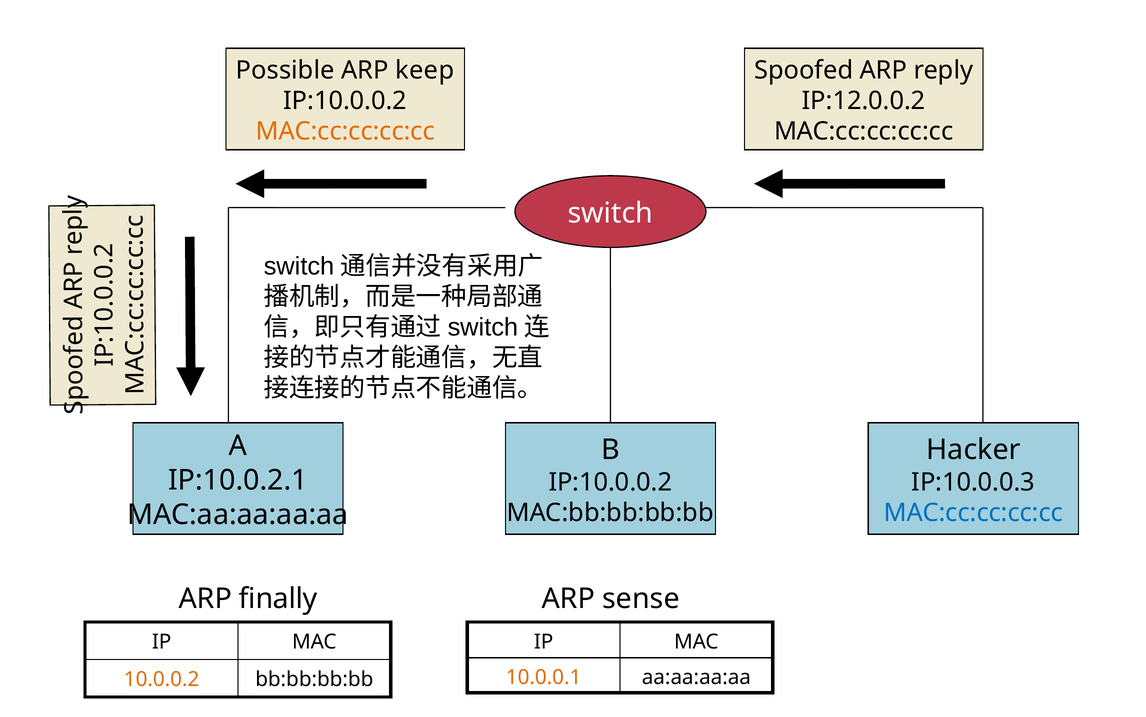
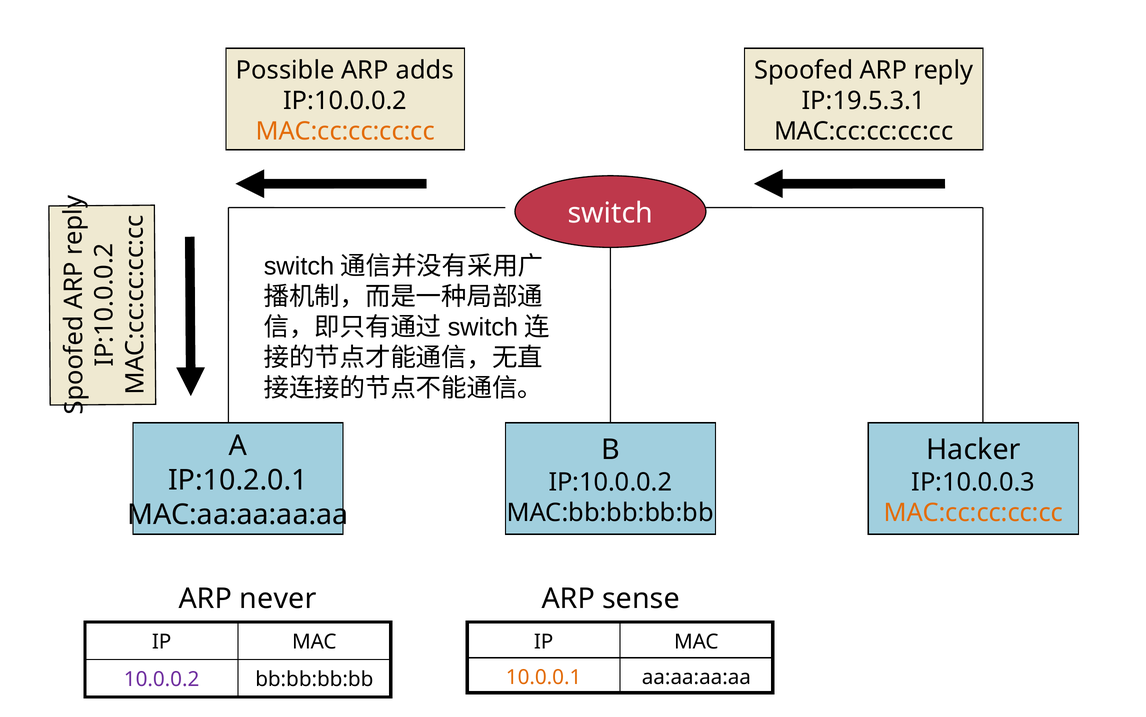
keep: keep -> adds (425, 70)
IP:12.0.0.2: IP:12.0.0.2 -> IP:19.5.3.1 (864, 101)
IP:10.0.2.1: IP:10.0.2.1 -> IP:10.2.0.1 (238, 480)
MAC:cc:cc:cc:cc colour: blue -> orange (973, 512)
finally: finally -> never (278, 598)
10.0.0.2 colour: orange -> purple (162, 679)
